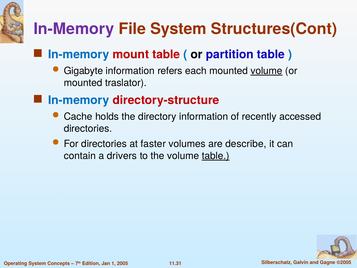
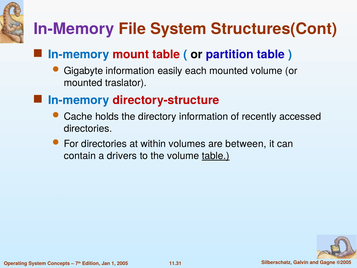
refers: refers -> easily (170, 71)
volume underline: present -> none (267, 71)
faster: faster -> within (153, 144)
describe: describe -> between (246, 144)
